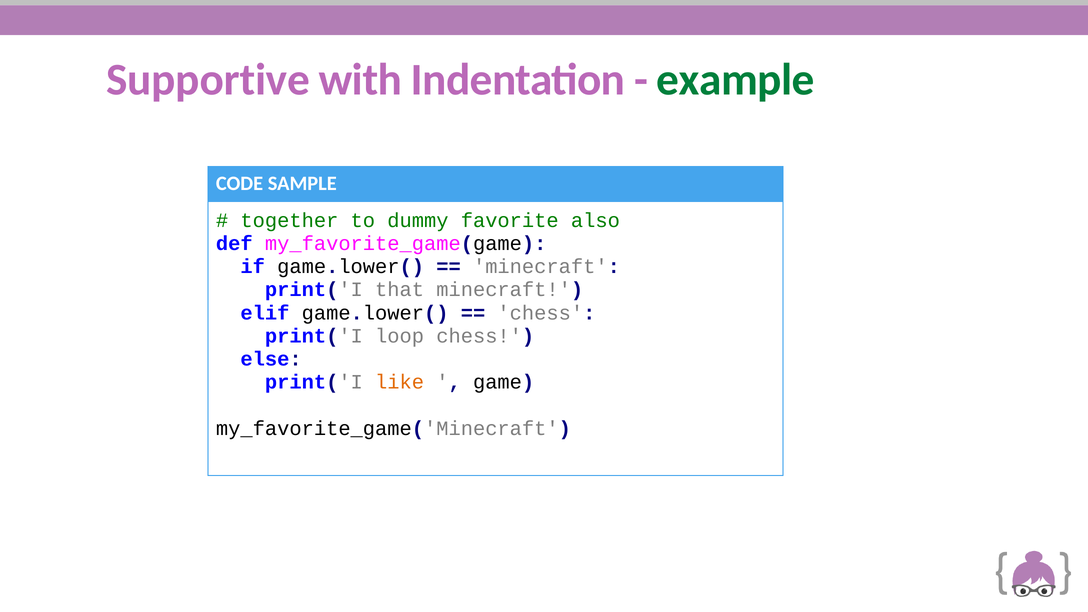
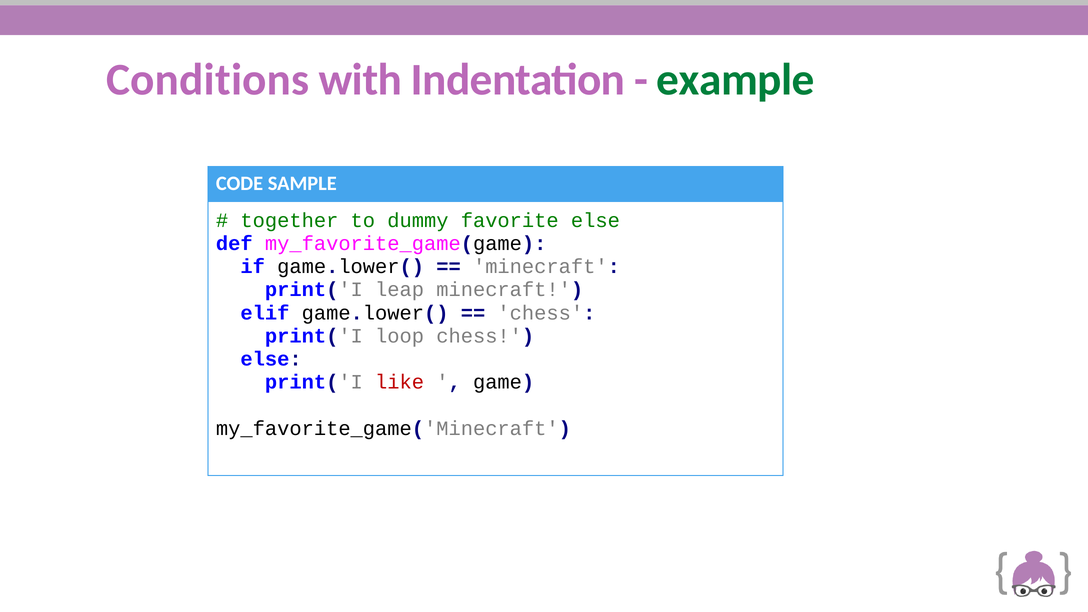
Supportive: Supportive -> Conditions (208, 80)
favorite also: also -> else (595, 220)
that: that -> leap (400, 290)
like colour: orange -> red (400, 382)
